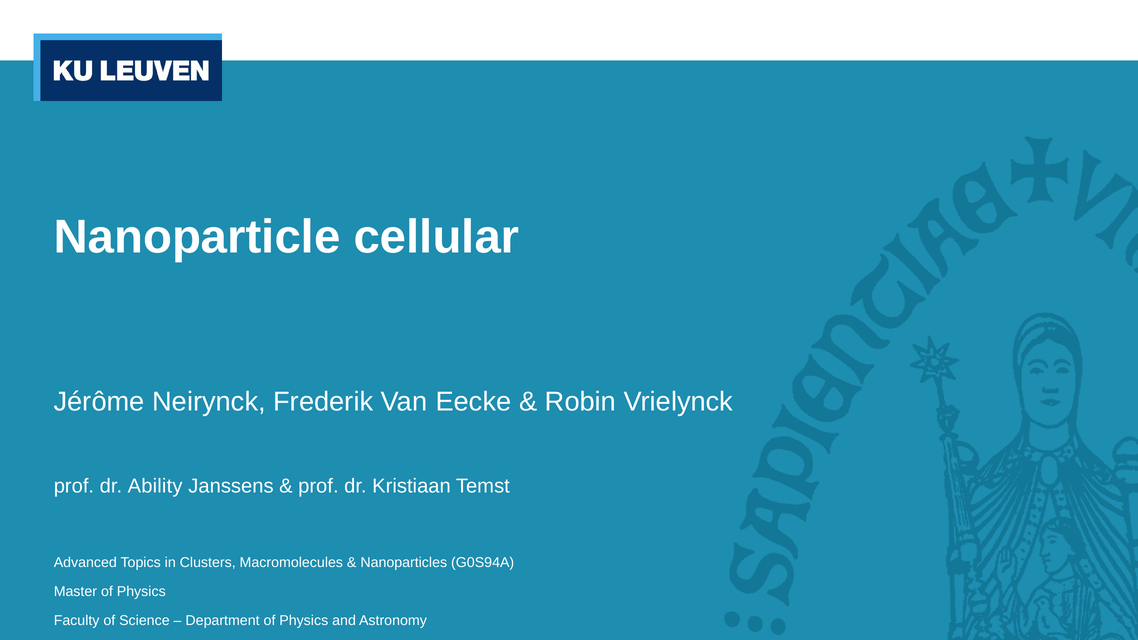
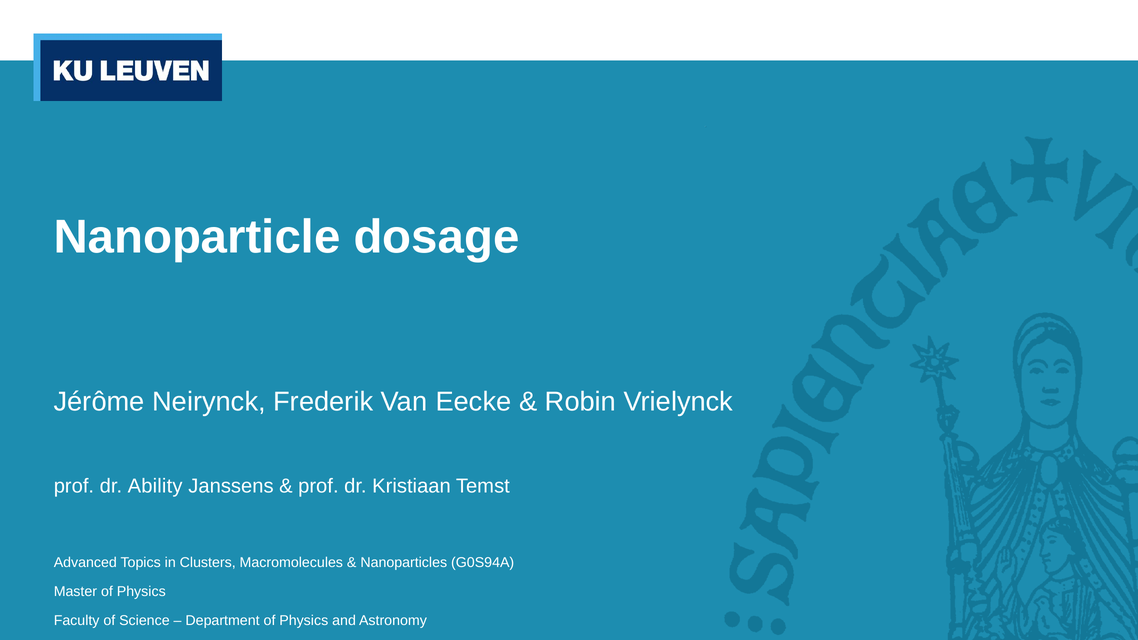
cellular: cellular -> dosage (436, 237)
